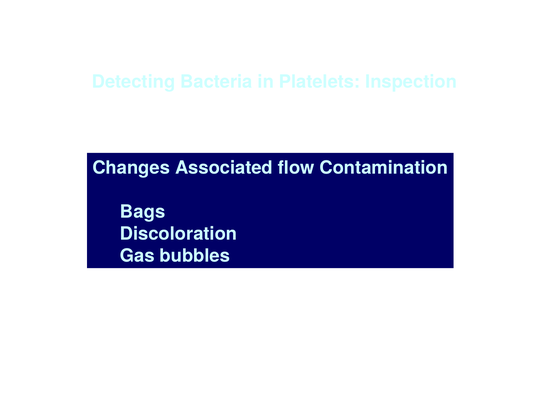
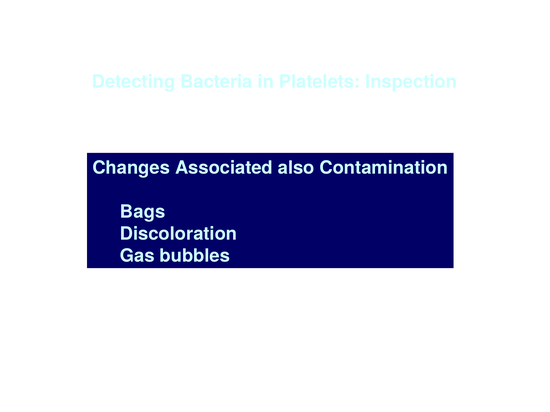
flow: flow -> also (296, 168)
